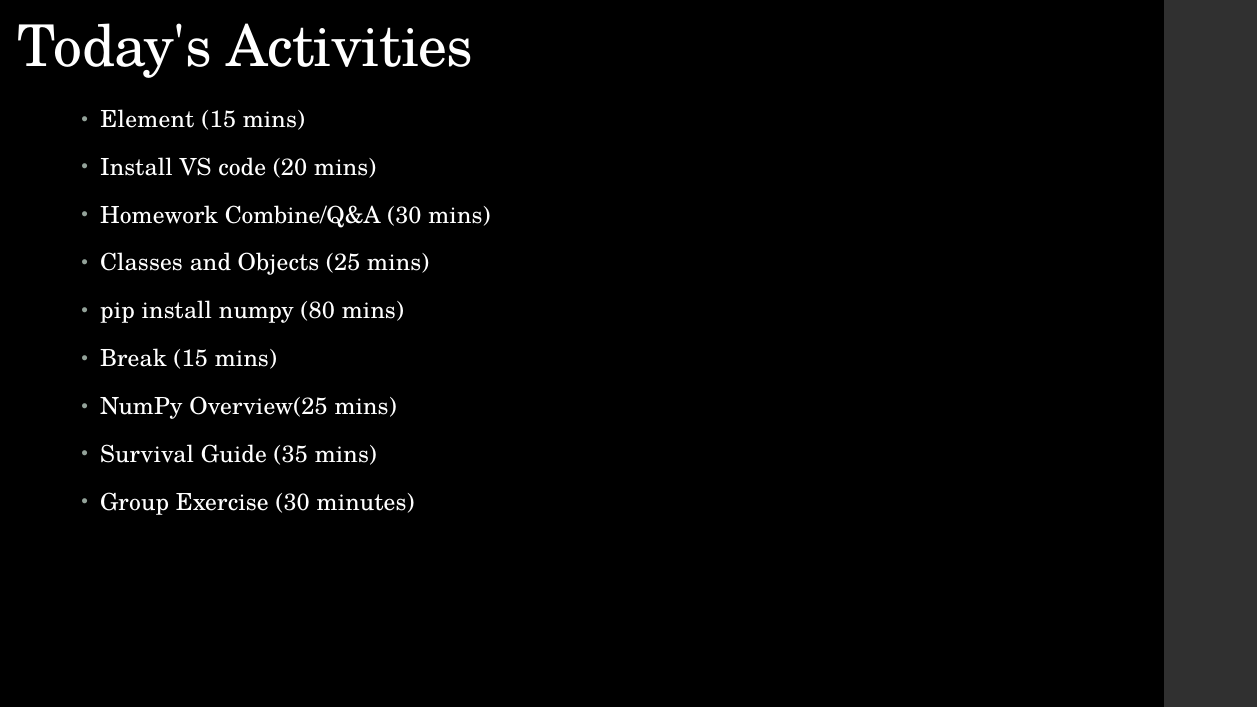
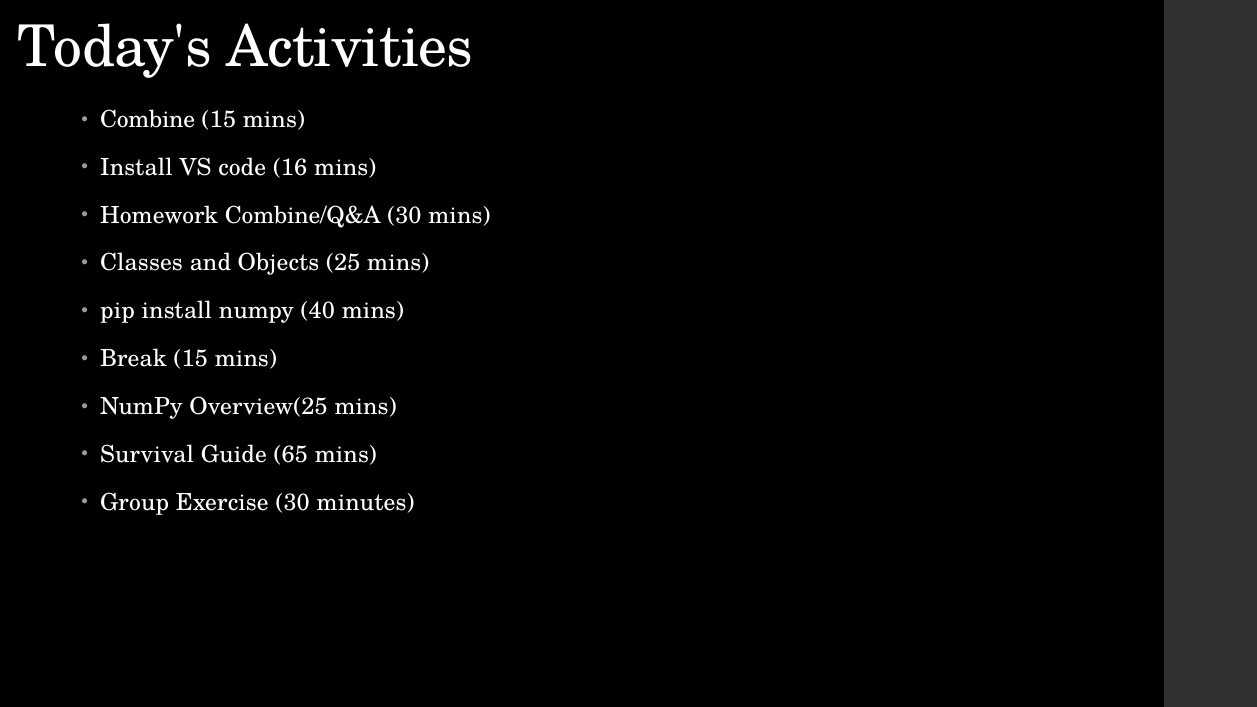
Element: Element -> Combine (148, 120)
20: 20 -> 16 (290, 167)
80: 80 -> 40 (318, 311)
35: 35 -> 65 (291, 454)
